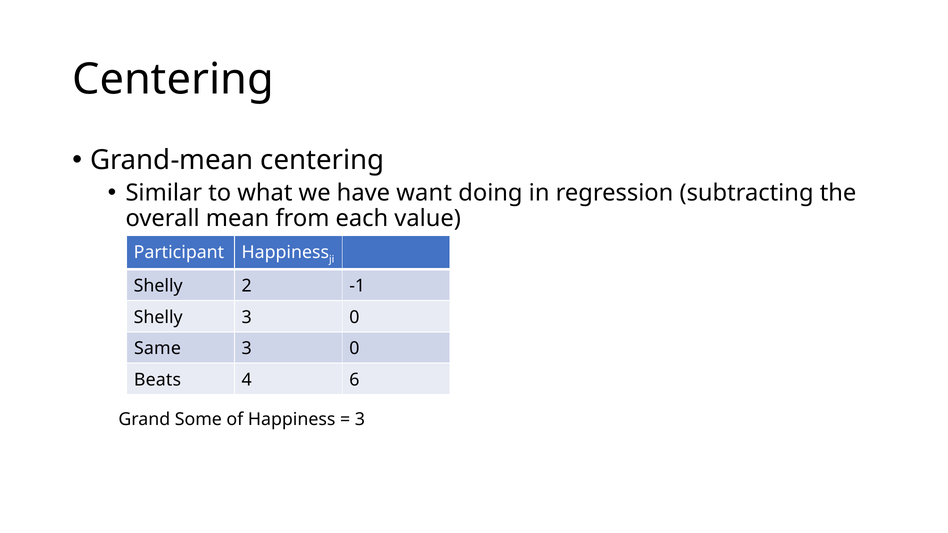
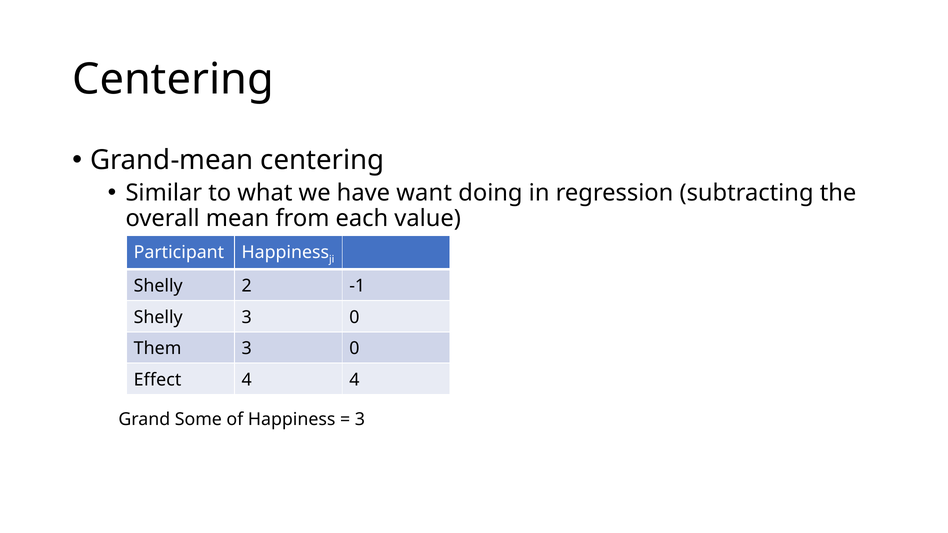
Same: Same -> Them (158, 349)
Beats: Beats -> Effect (158, 380)
4 6: 6 -> 4 (354, 380)
